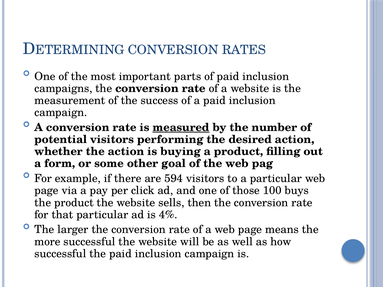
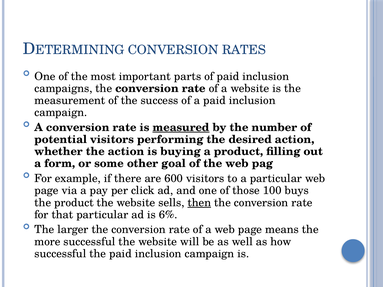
594: 594 -> 600 (174, 179)
then underline: none -> present (199, 203)
4%: 4% -> 6% (168, 215)
